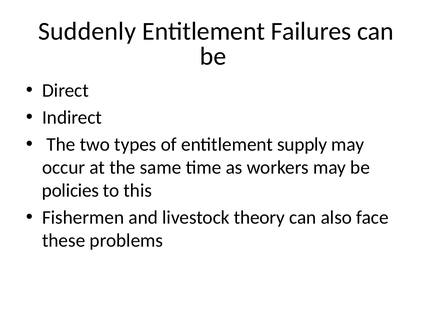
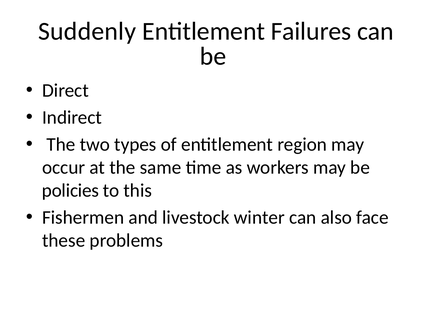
supply: supply -> region (302, 144)
theory: theory -> winter (259, 217)
